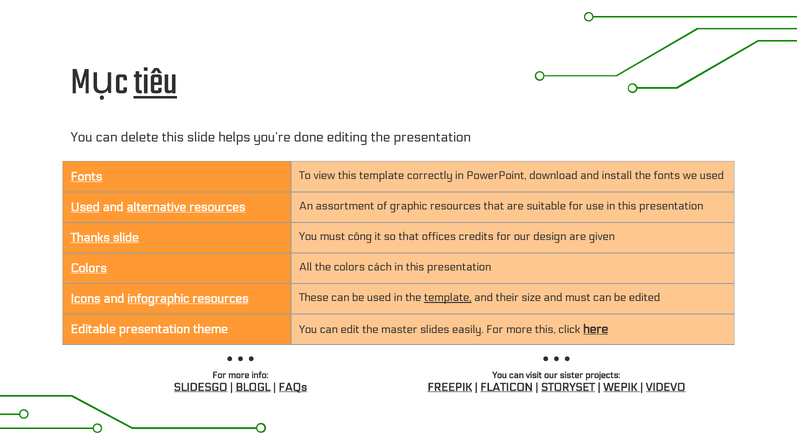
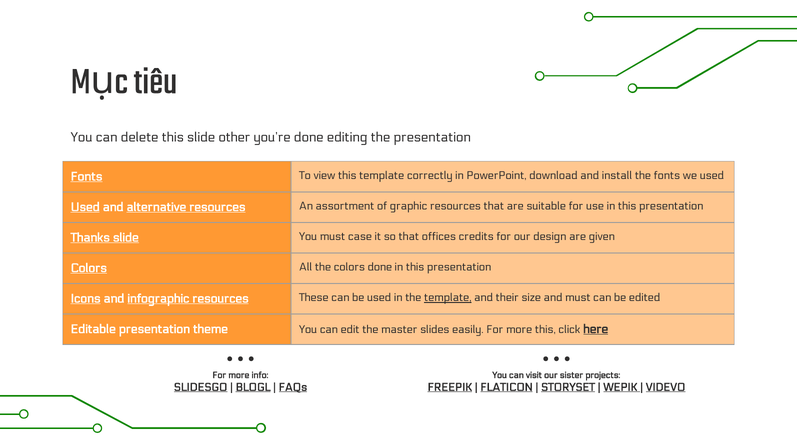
tiêu underline: present -> none (155, 81)
helps: helps -> other (234, 138)
công: công -> case (360, 237)
colors cách: cách -> done (380, 267)
